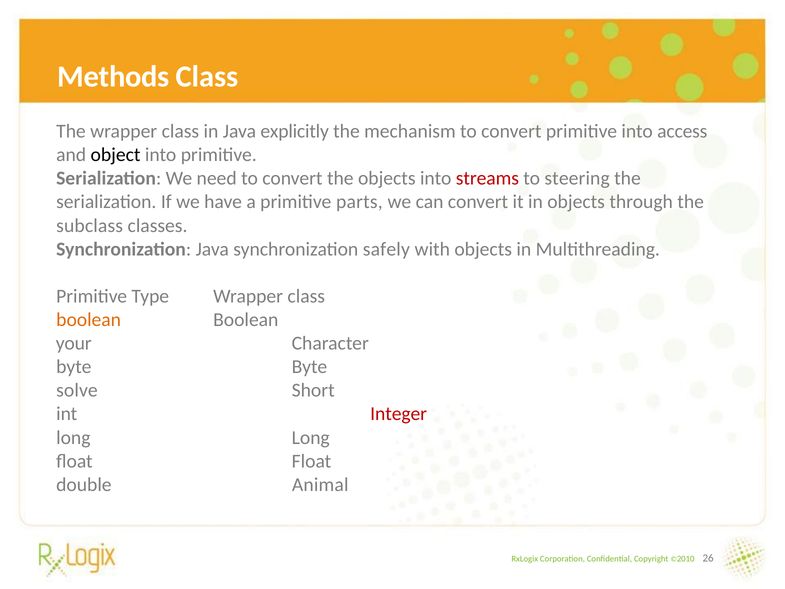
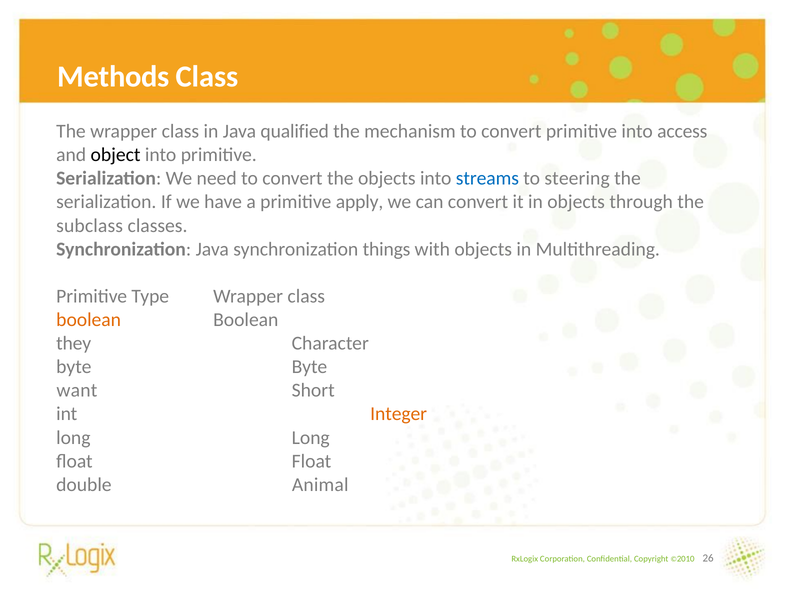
explicitly: explicitly -> qualified (295, 131)
streams colour: red -> blue (487, 178)
parts: parts -> apply (360, 202)
safely: safely -> things (387, 249)
your: your -> they (74, 343)
solve: solve -> want (77, 390)
Integer colour: red -> orange (399, 414)
